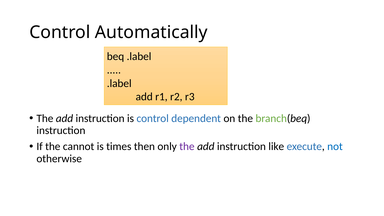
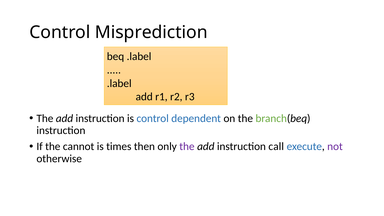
Automatically: Automatically -> Misprediction (151, 32)
like: like -> call (276, 147)
not colour: blue -> purple (335, 147)
